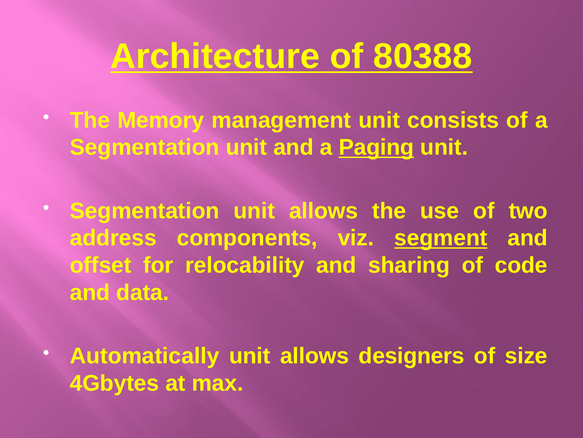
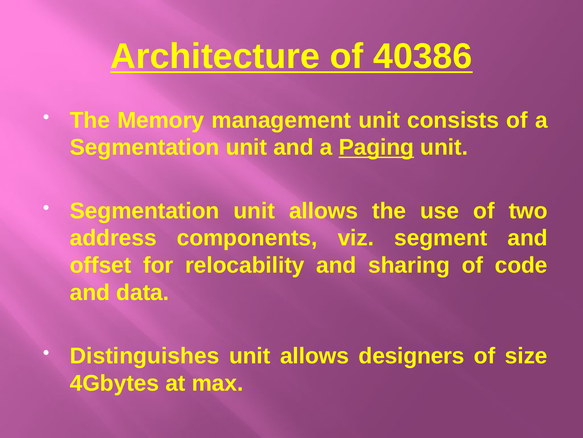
80388: 80388 -> 40386 (423, 56)
segment underline: present -> none (441, 238)
Automatically: Automatically -> Distinguishes (145, 355)
